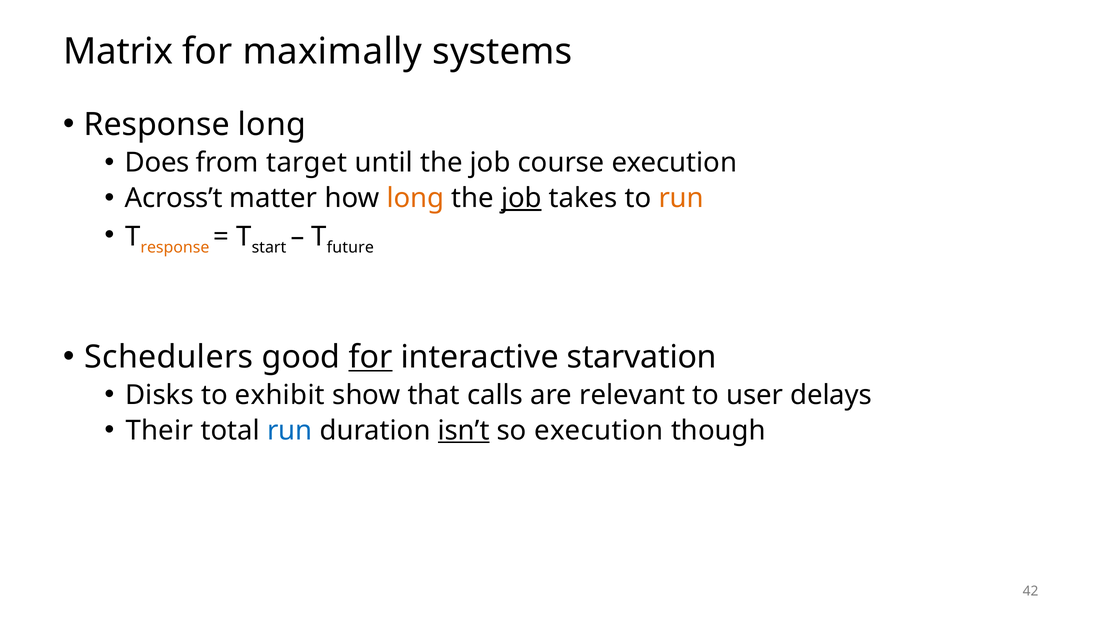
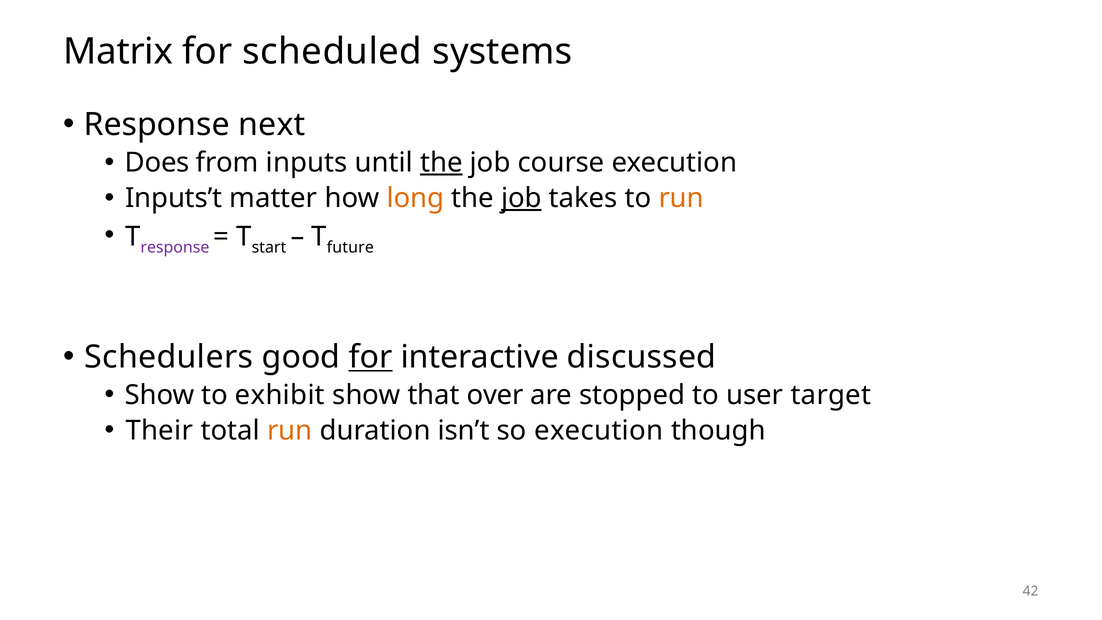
maximally: maximally -> scheduled (332, 51)
Response long: long -> next (272, 125)
target: target -> inputs (307, 163)
the underline: none -> present (441, 163)
Across’t: Across’t -> Inputs’t (174, 198)
response colour: orange -> purple (175, 248)
starvation: starvation -> discussed (642, 357)
Disks: Disks -> Show (160, 395)
calls: calls -> over (495, 395)
relevant: relevant -> stopped (632, 395)
delays: delays -> target (831, 395)
run colour: blue -> orange (290, 430)
isn’t underline: present -> none (464, 430)
